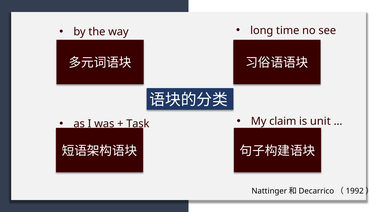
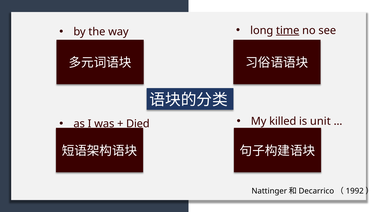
time underline: none -> present (288, 30)
claim: claim -> killed (283, 121)
Task: Task -> Died (138, 124)
